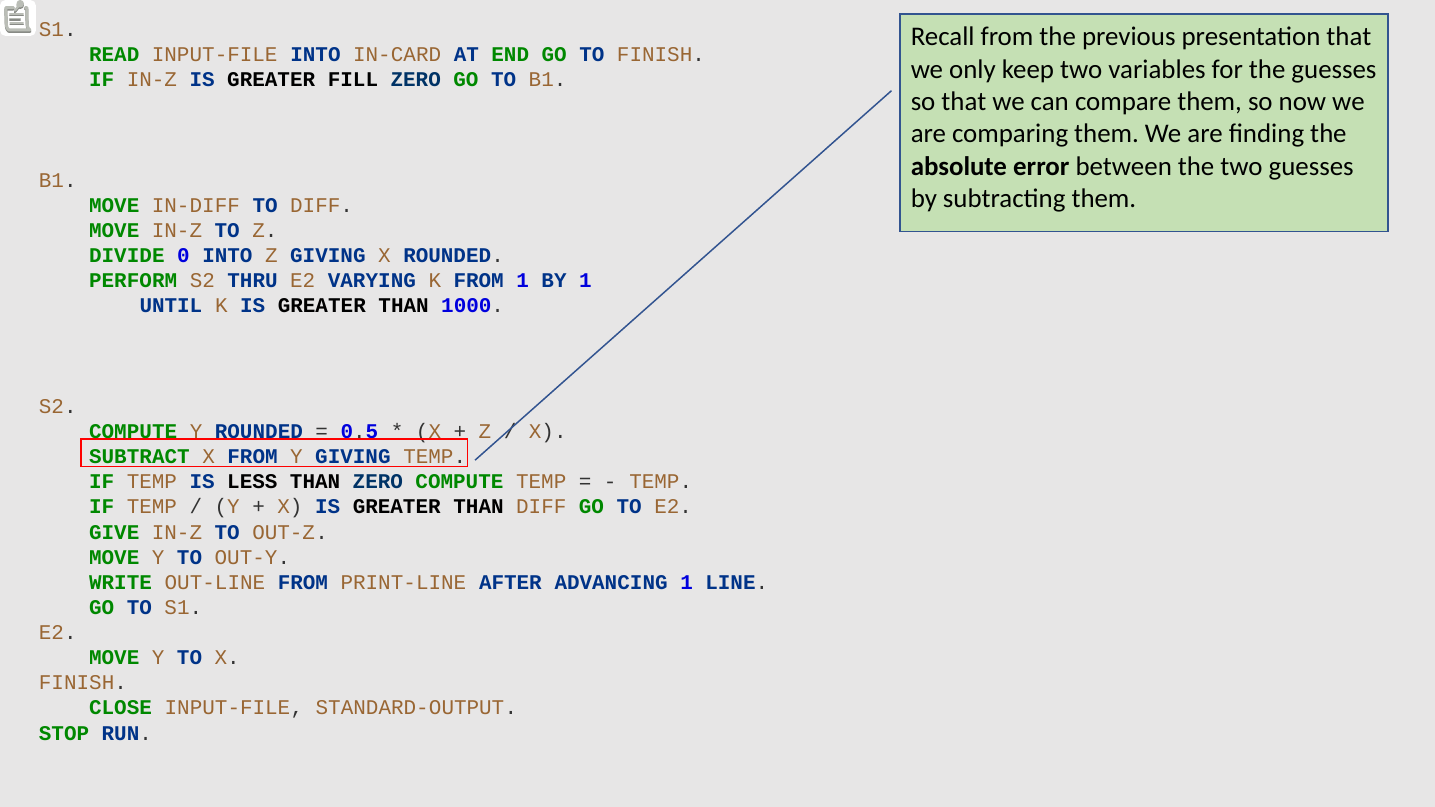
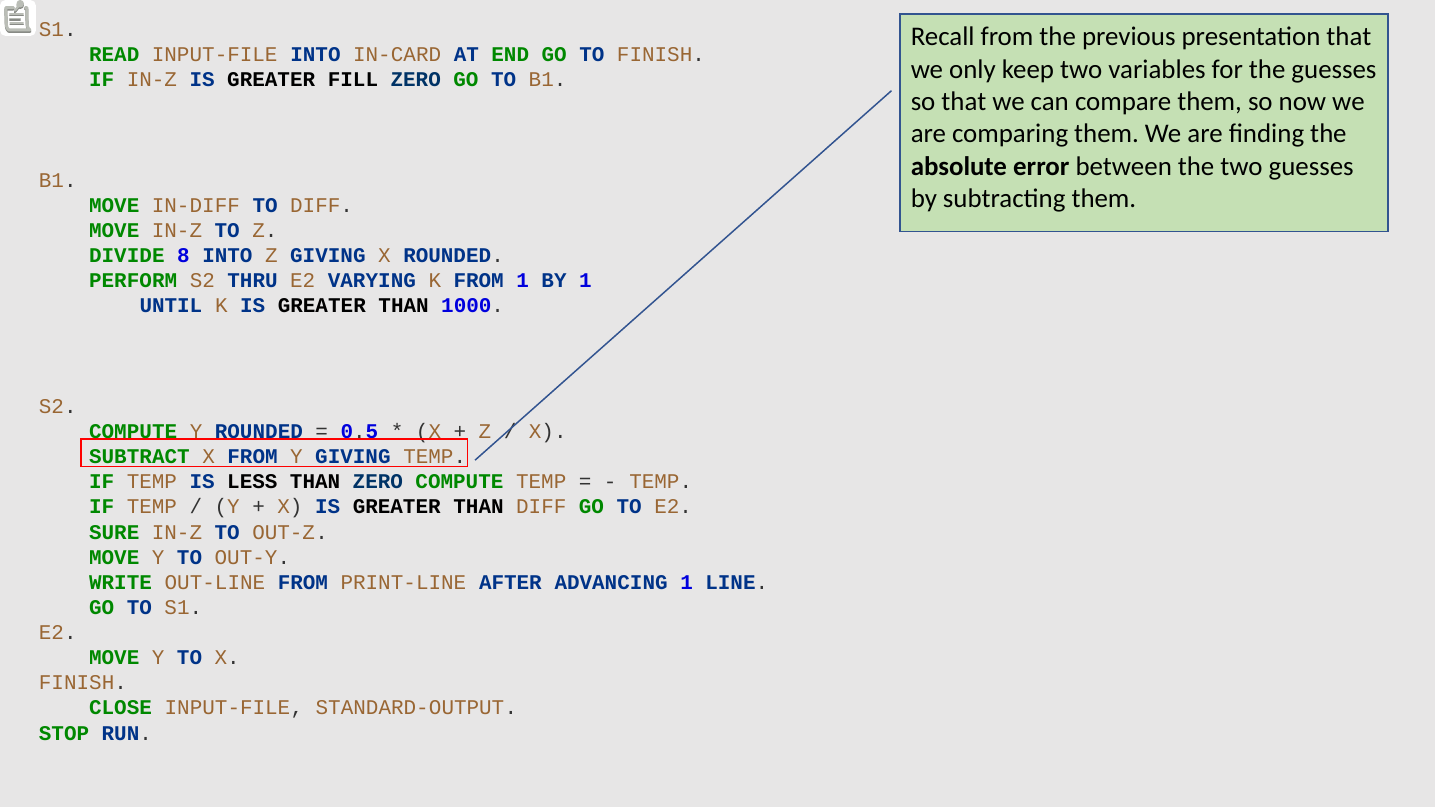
0: 0 -> 8 (183, 256)
GIVE: GIVE -> SURE (114, 532)
